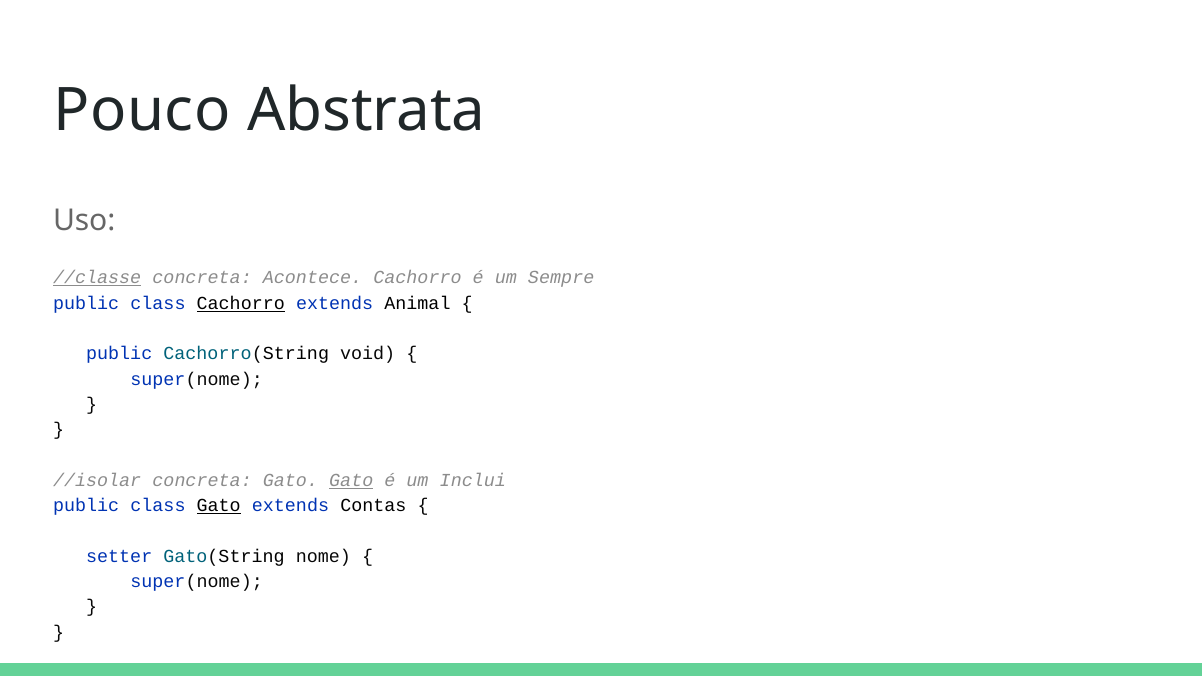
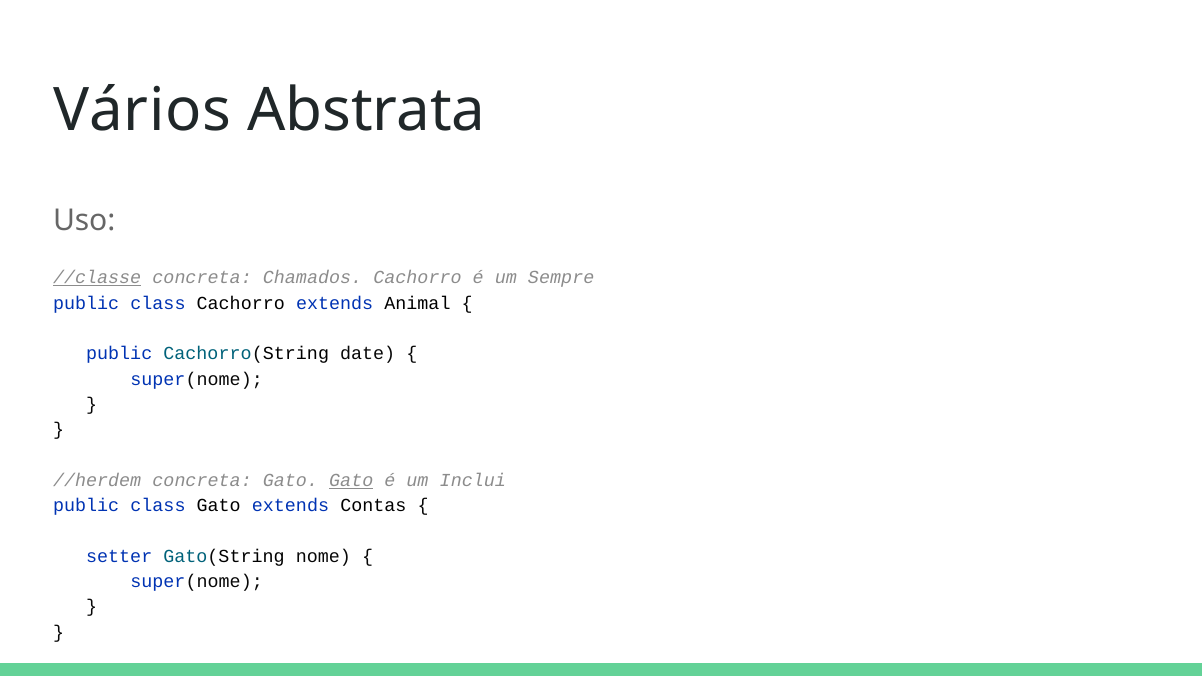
Pouco: Pouco -> Vários (142, 111)
Acontece: Acontece -> Chamados (313, 278)
Cachorro underline: present -> none (241, 303)
void: void -> date (368, 354)
//isolar: //isolar -> //herdem (97, 480)
Gato underline: present -> none (219, 506)
